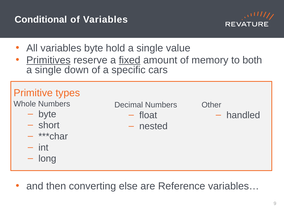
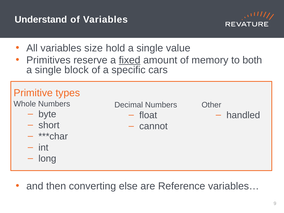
Conditional: Conditional -> Understand (41, 20)
variables byte: byte -> size (94, 48)
Primitives underline: present -> none (48, 60)
down: down -> block (77, 70)
nested: nested -> cannot (153, 126)
